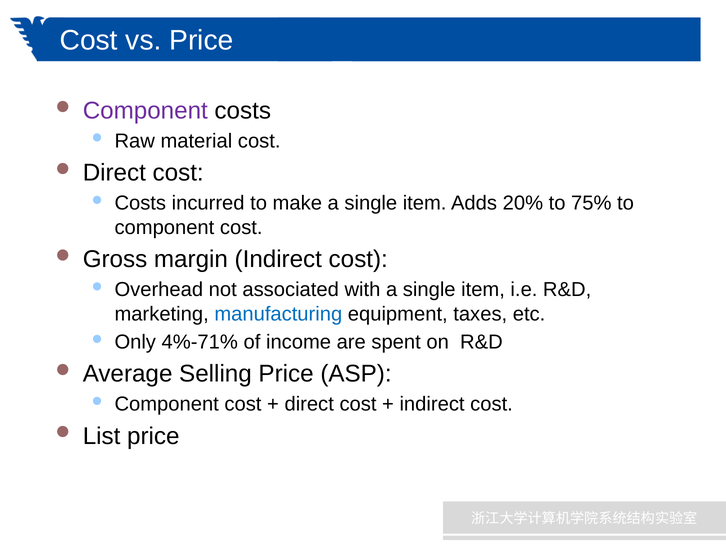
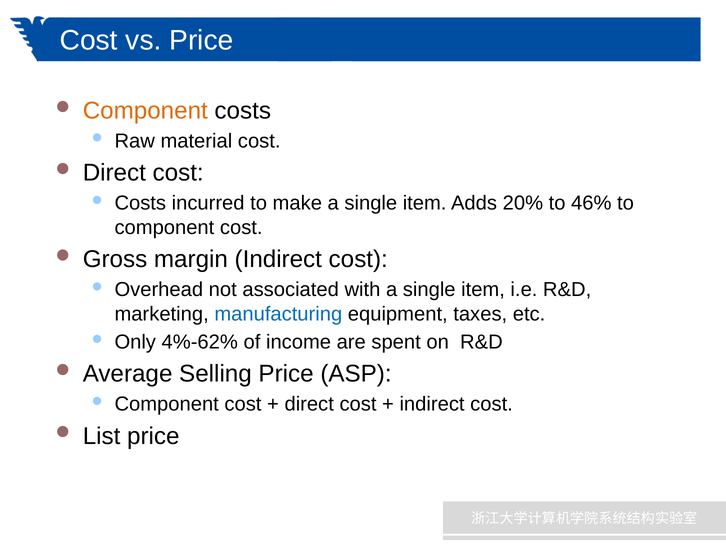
Component colour: purple -> orange (145, 111)
75%: 75% -> 46% (591, 203)
4%-71%: 4%-71% -> 4%-62% (200, 342)
